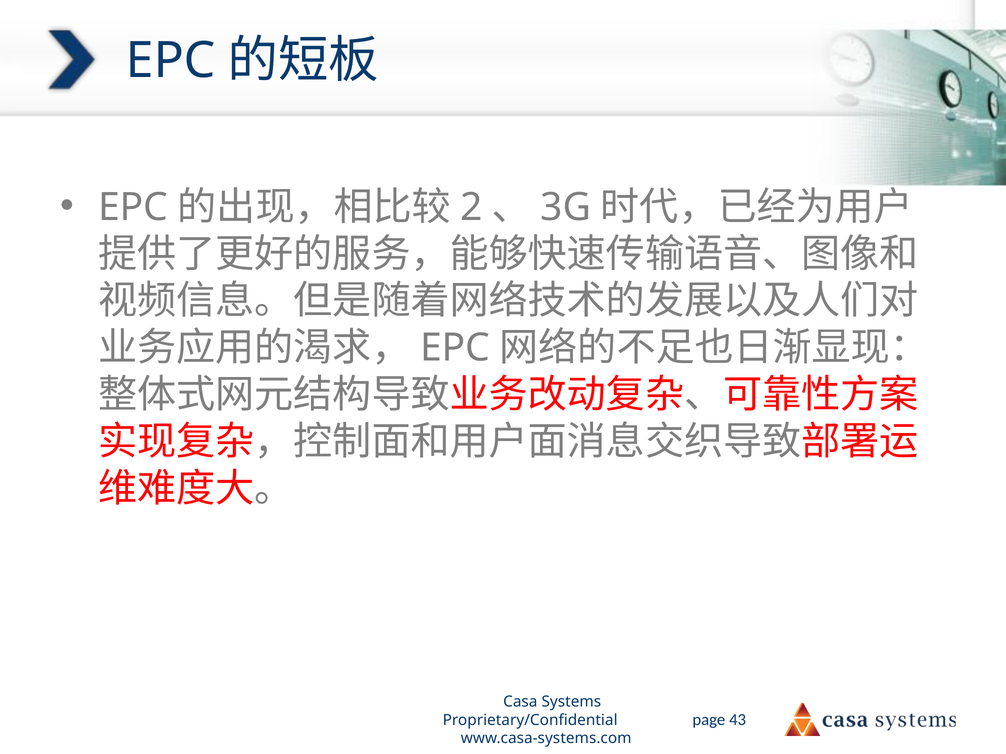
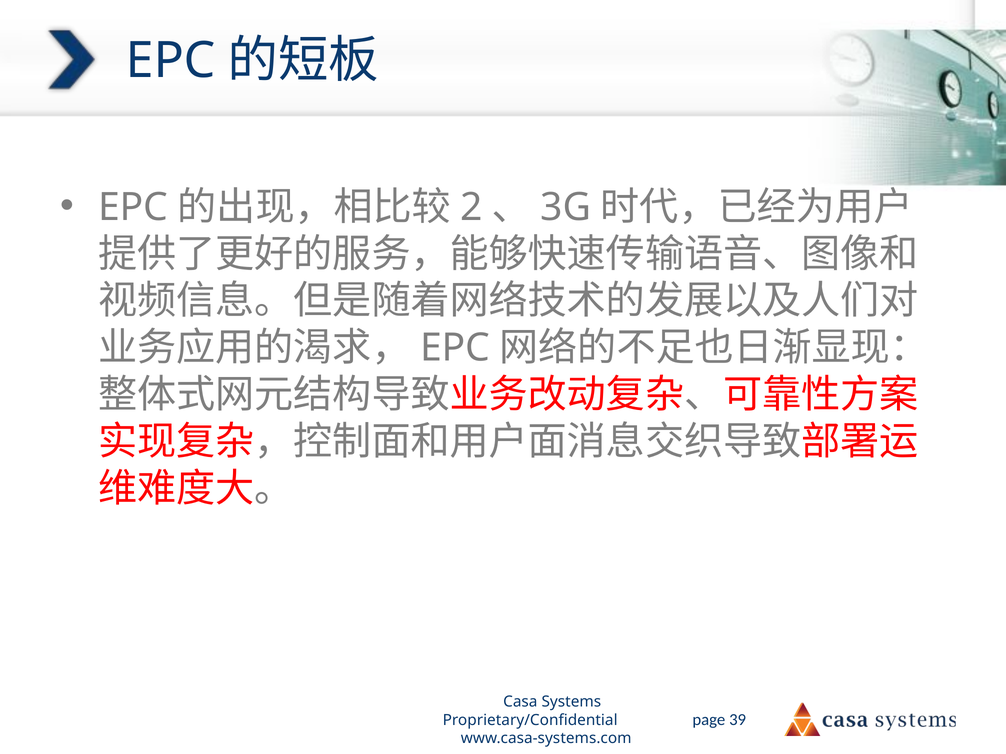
43: 43 -> 39 (738, 720)
